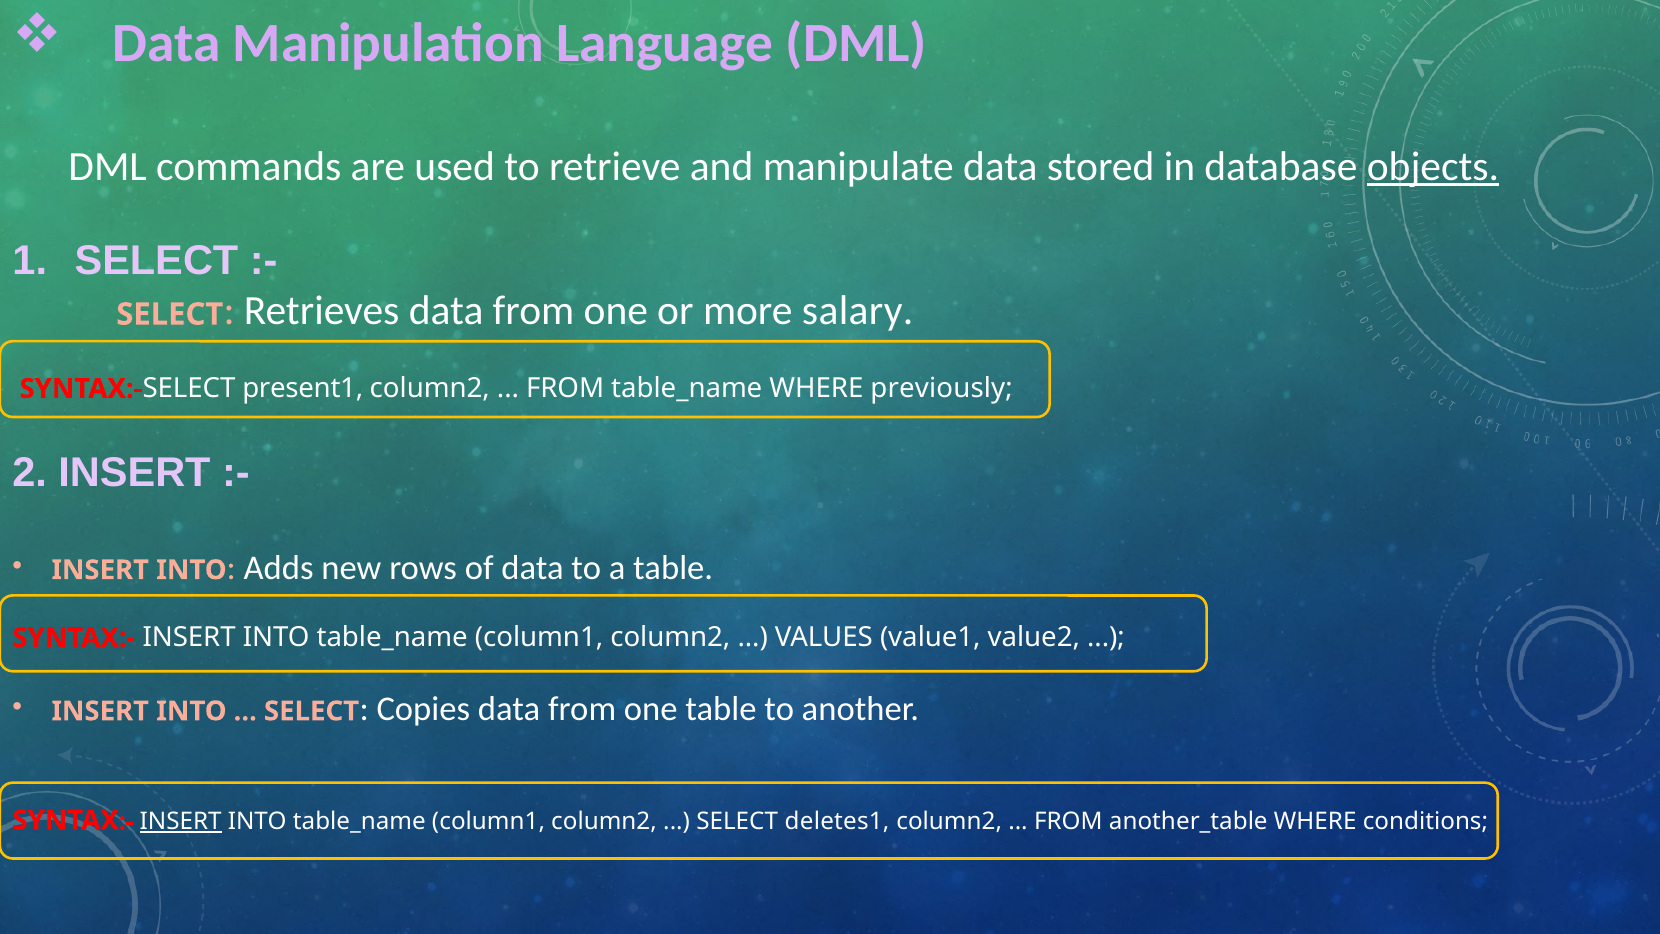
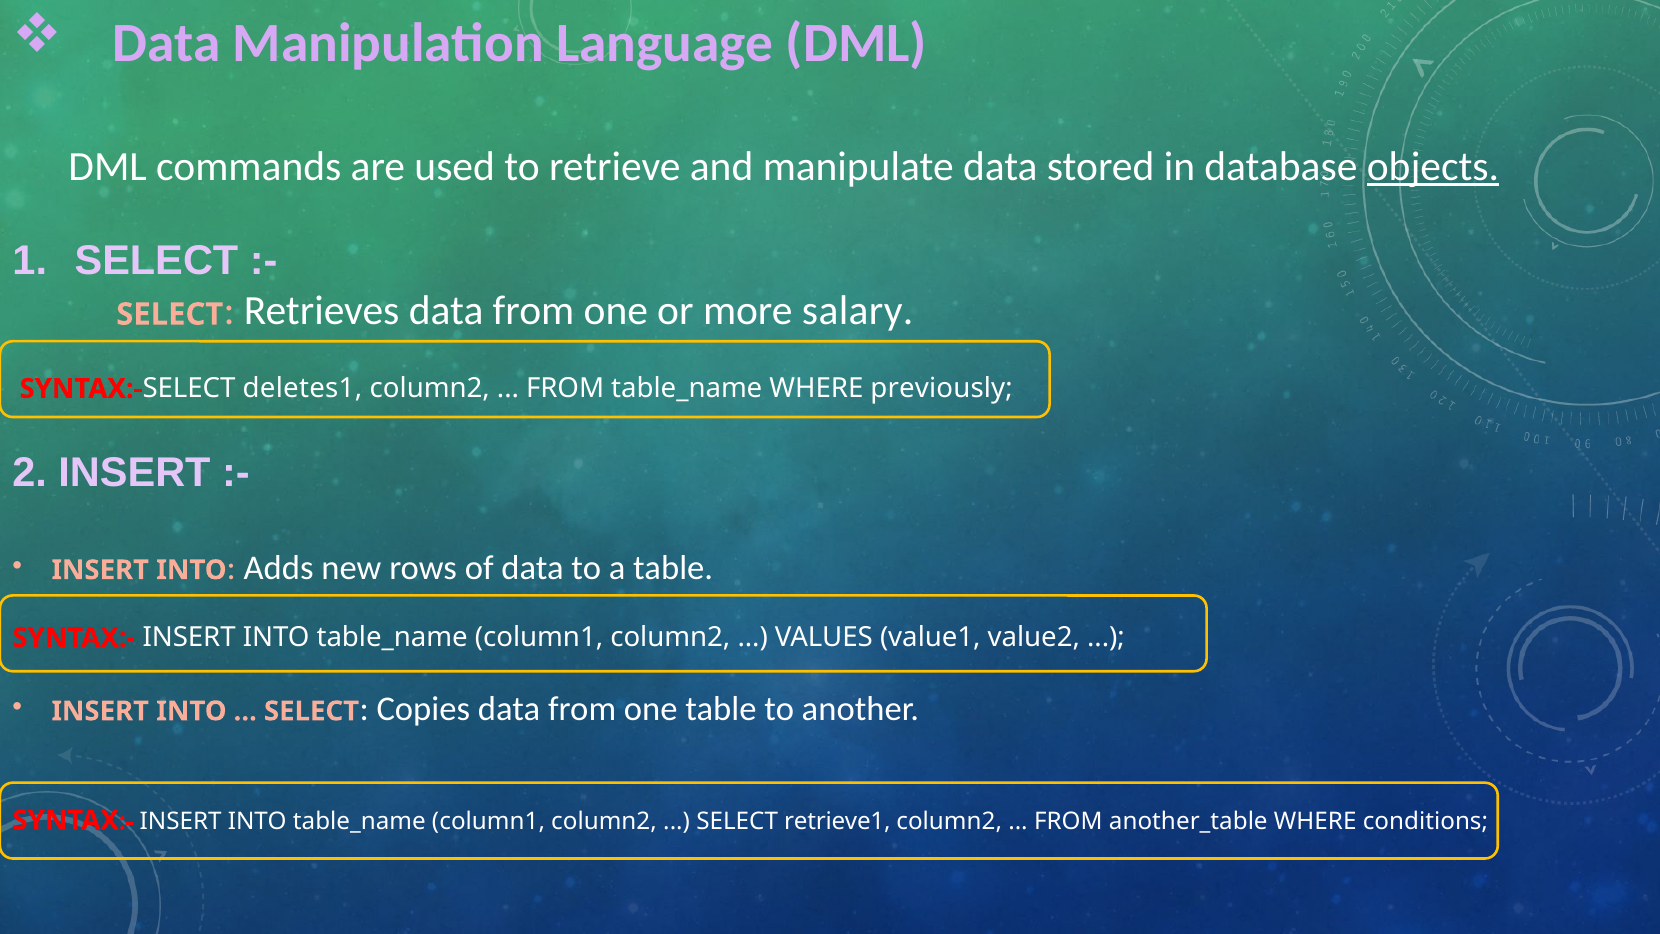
present1: present1 -> deletes1 (302, 389)
INSERT underline: present -> none (181, 821)
deletes1: deletes1 -> retrieve1 (837, 821)
